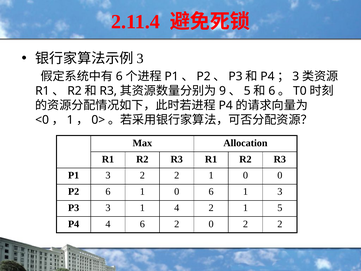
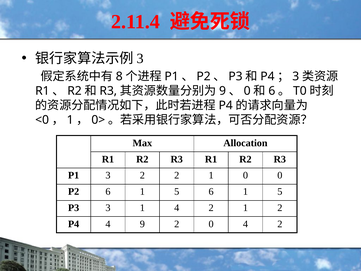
6: 6 -> 8 (119, 76)
5: 5 -> 0 (247, 91)
P2 6 1 0: 0 -> 5 (177, 191)
3: 3 -> 5 (280, 191)
1 5: 5 -> 2 (280, 208)
4 6: 6 -> 9 (142, 224)
0 2: 2 -> 4 (245, 224)
